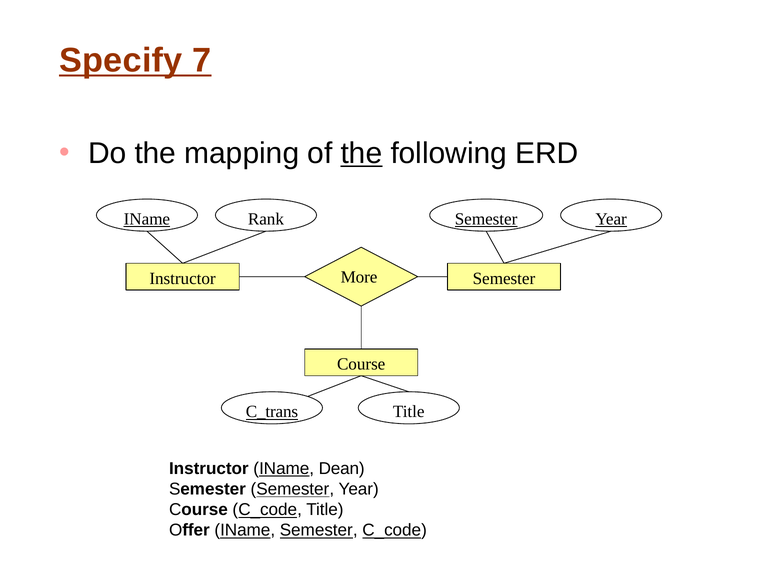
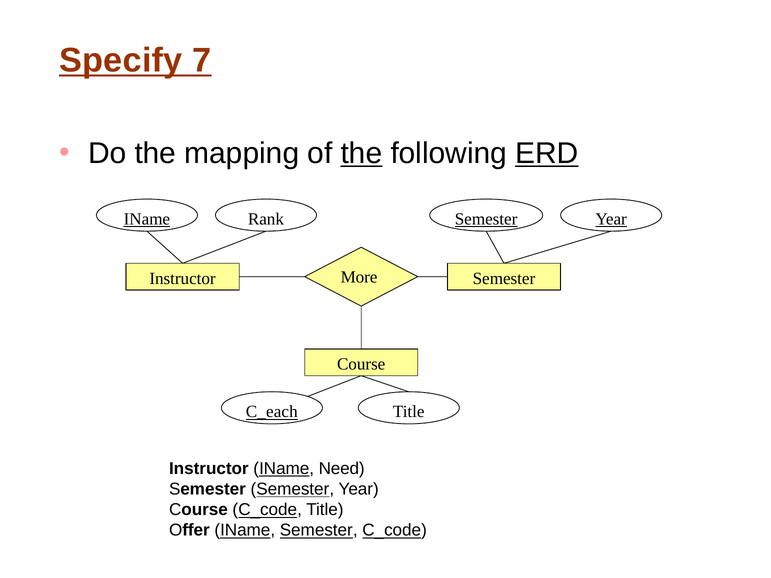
ERD underline: none -> present (547, 154)
C_trans: C_trans -> C_each (272, 412)
Dean: Dean -> Need (342, 469)
